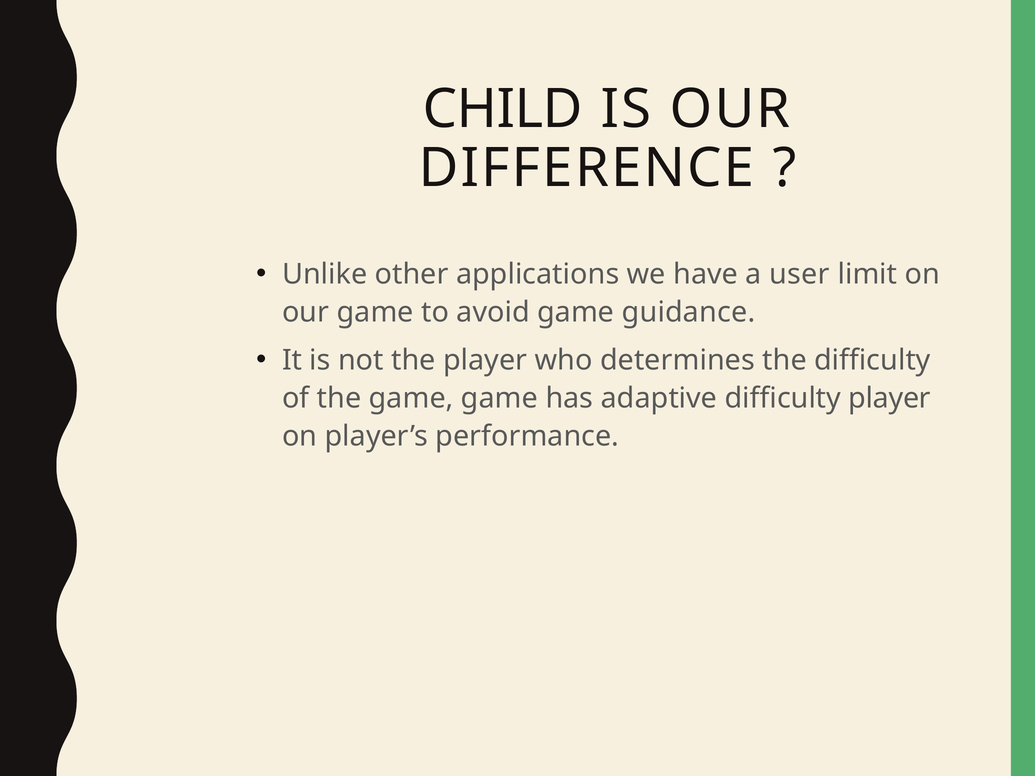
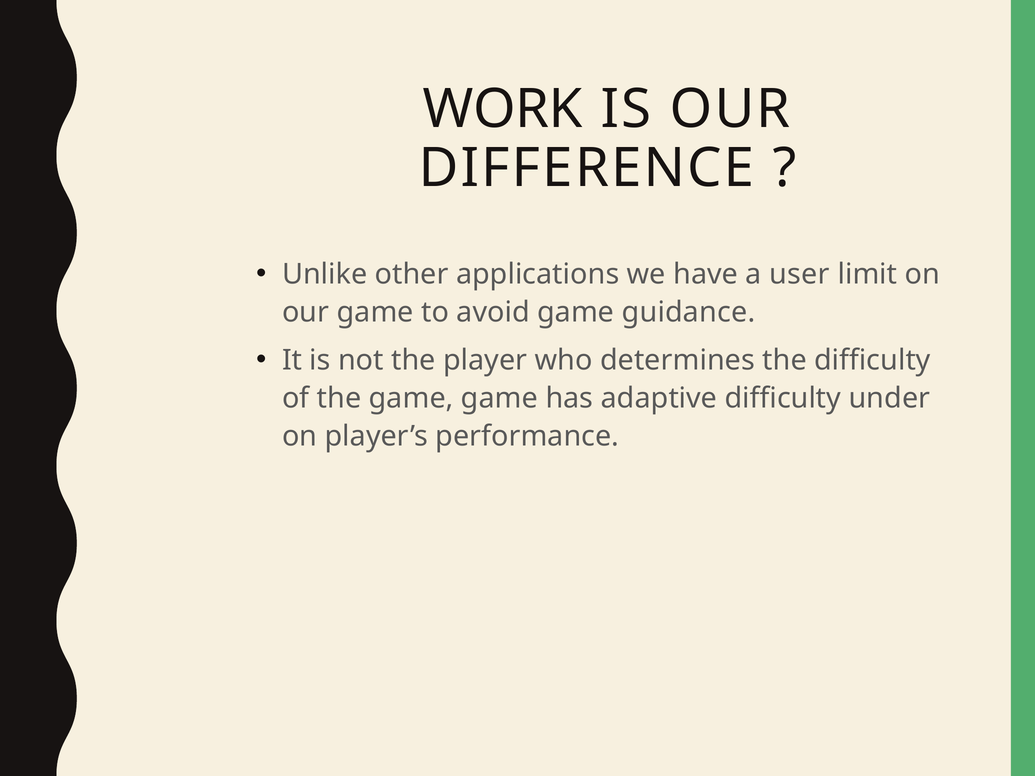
CHILD: CHILD -> WORK (503, 109)
difficulty player: player -> under (889, 398)
